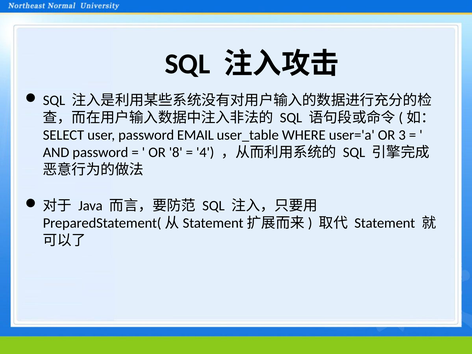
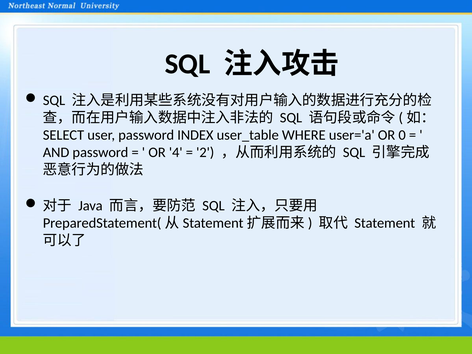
EMAIL: EMAIL -> INDEX (195, 135)
3: 3 -> 0 (402, 135)
8: 8 -> 4 (176, 152)
4: 4 -> 2 (205, 152)
